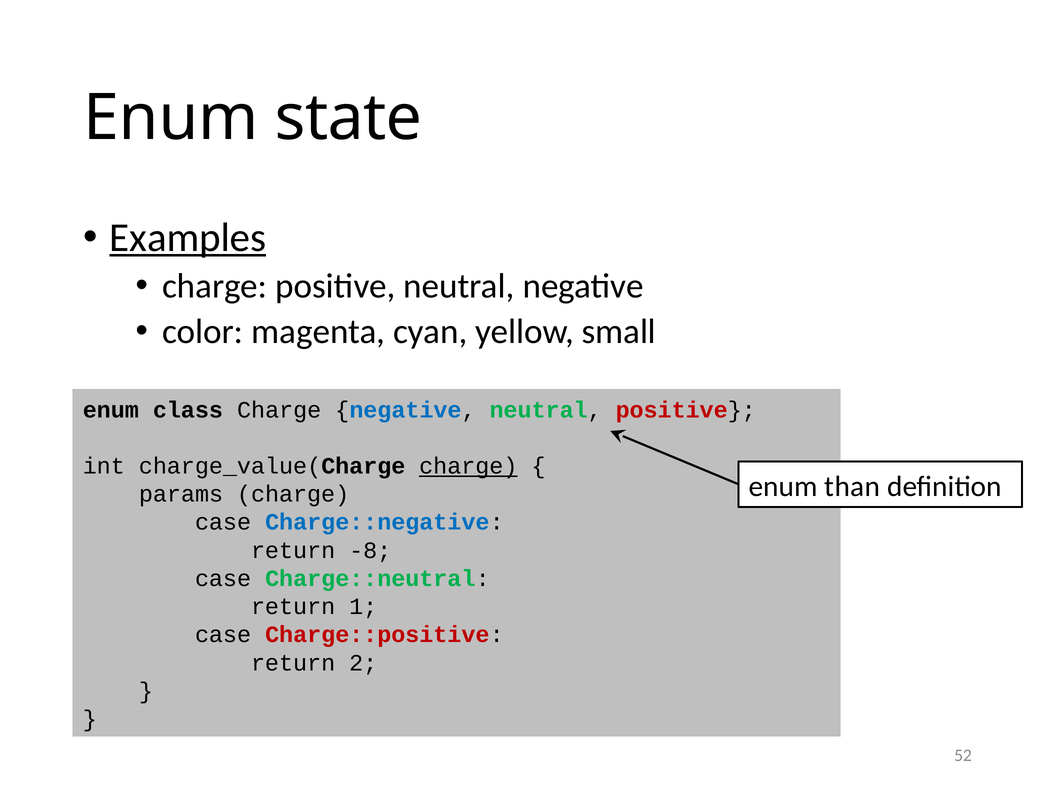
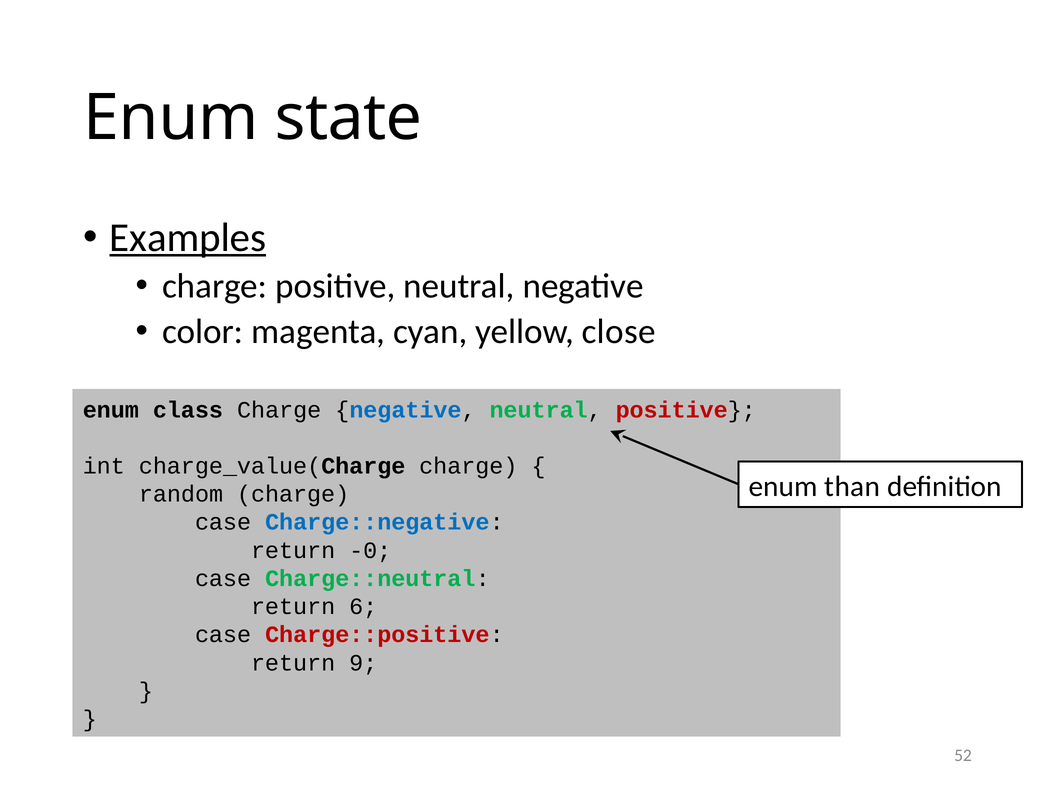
small: small -> close (619, 332)
charge underline: present -> none (468, 466)
params: params -> random (181, 494)
-8: -8 -> -0 (370, 551)
1: 1 -> 6 (363, 607)
2: 2 -> 9 (363, 663)
